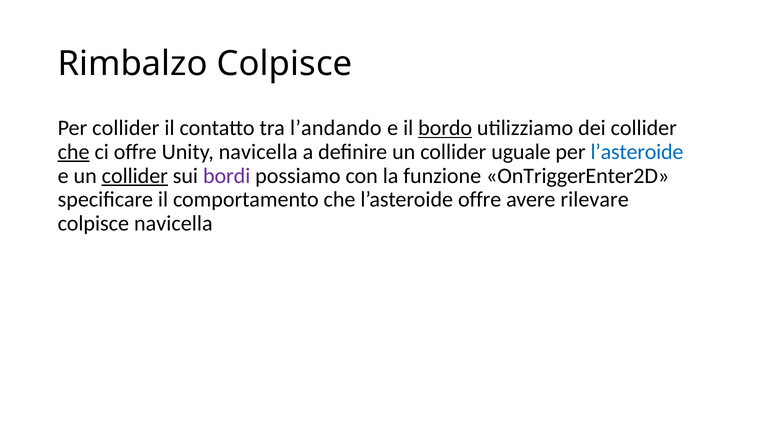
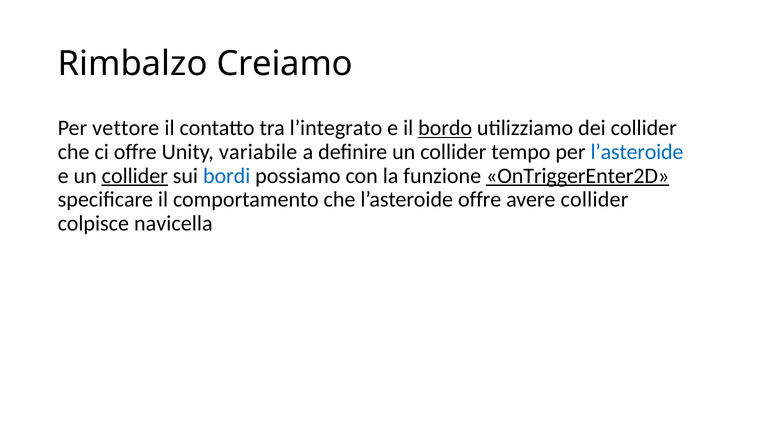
Rimbalzo Colpisce: Colpisce -> Creiamo (285, 64)
Per collider: collider -> vettore (126, 128)
l’andando: l’andando -> l’integrato (336, 128)
che underline: present -> none (74, 152)
Unity navicella: navicella -> variabile (258, 152)
uguale: uguale -> tempo (521, 152)
bordi colour: purple -> blue (227, 176)
OnTriggerEnter2D underline: none -> present (578, 176)
avere rilevare: rilevare -> collider (595, 200)
